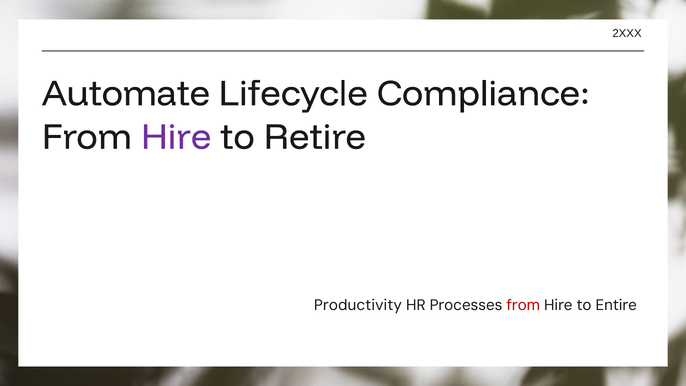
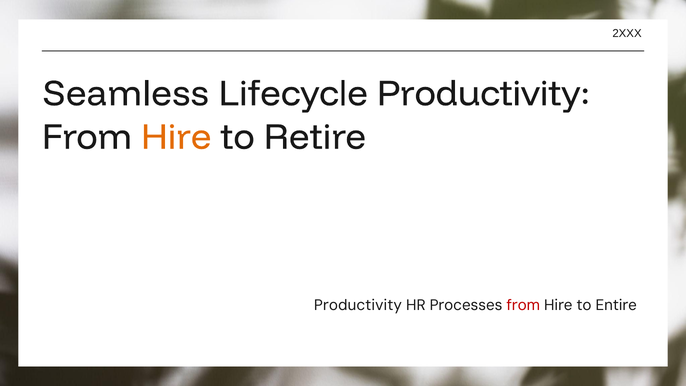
Automate: Automate -> Seamless (126, 93)
Lifecycle Compliance: Compliance -> Productivity (483, 93)
Hire colour: purple -> orange (176, 137)
